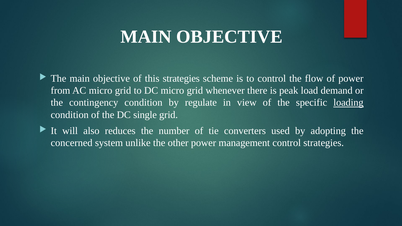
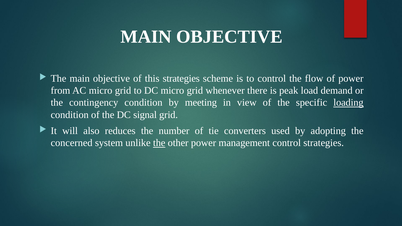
regulate: regulate -> meeting (201, 103)
single: single -> signal (145, 115)
the underline: none -> present (159, 143)
